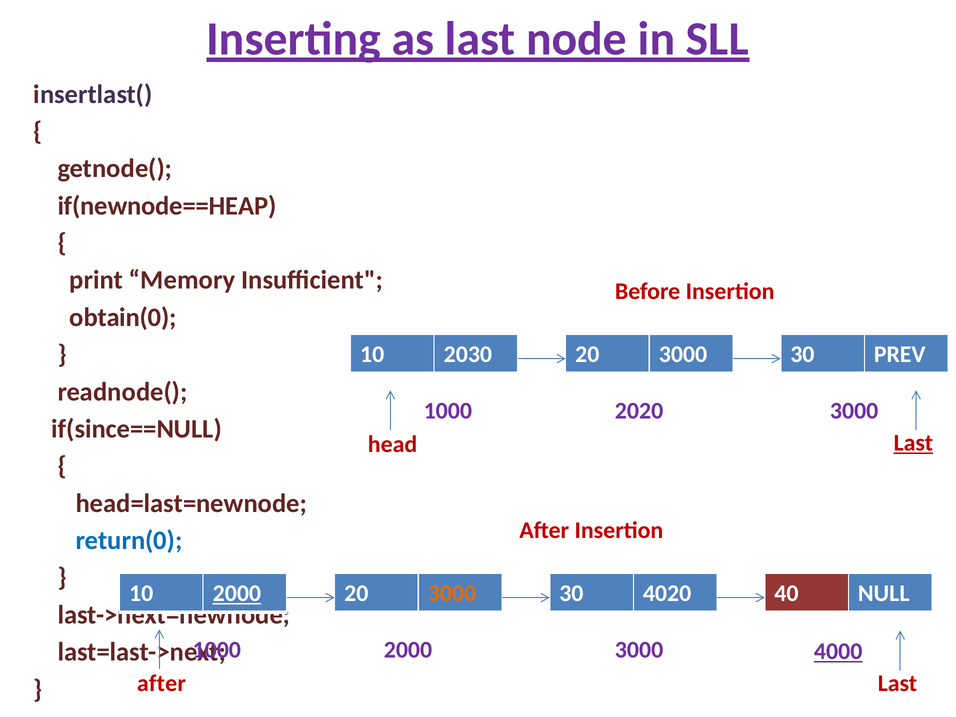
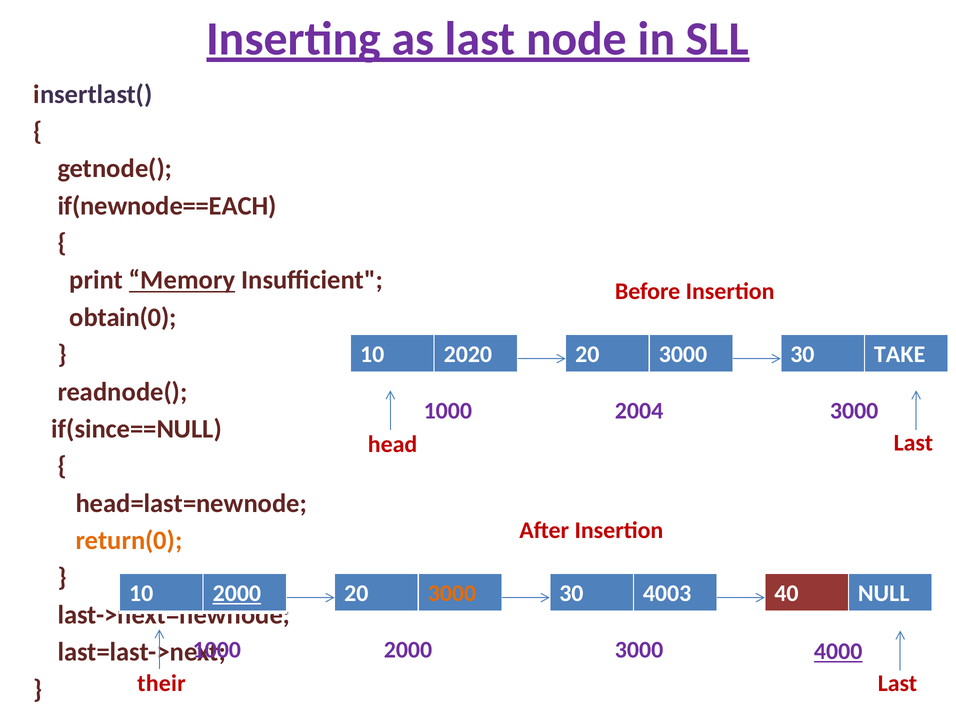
if(newnode==HEAP: if(newnode==HEAP -> if(newnode==EACH (167, 206)
Memory underline: none -> present (182, 280)
2030: 2030 -> 2020 (468, 354)
PREV: PREV -> TAKE (900, 354)
2020: 2020 -> 2004 (639, 411)
Last underline: present -> none (913, 443)
return(0 colour: blue -> orange (129, 541)
4020: 4020 -> 4003 (667, 593)
after: after -> their (161, 683)
